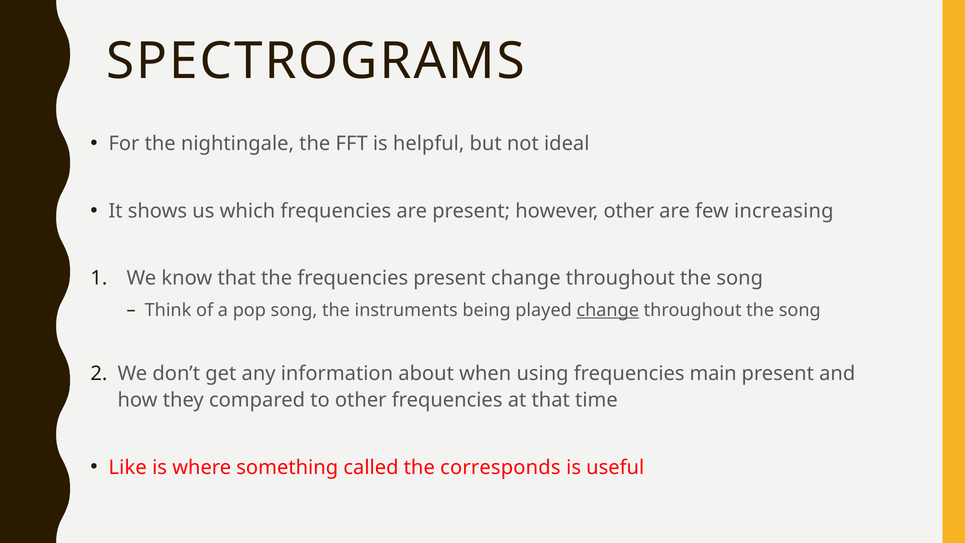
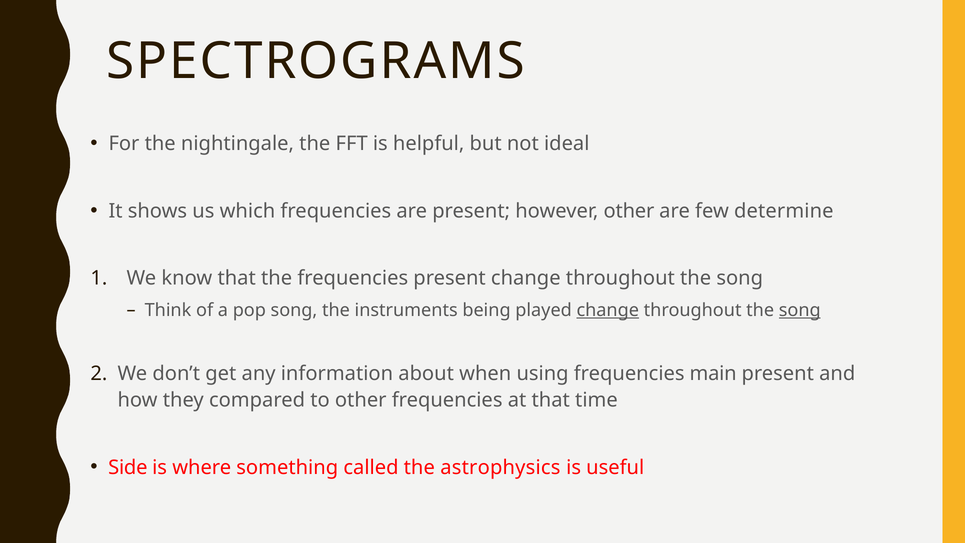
increasing: increasing -> determine (784, 211)
song underline: none -> present (800, 310)
Like: Like -> Side (128, 467)
corresponds: corresponds -> astrophysics (500, 467)
